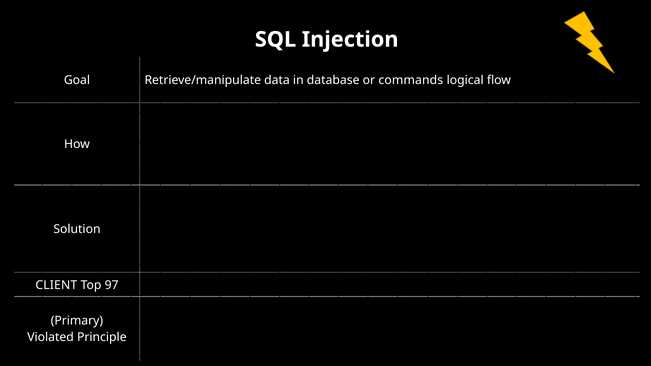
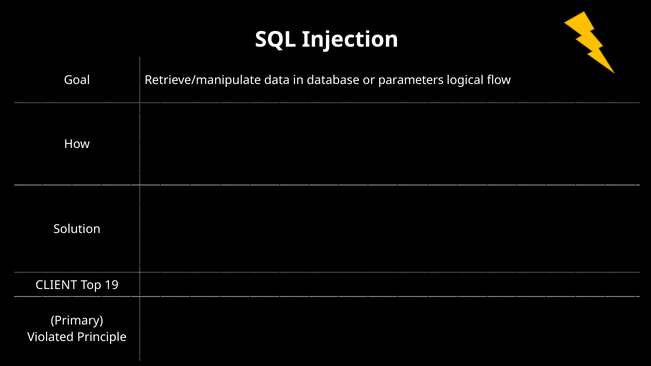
commands: commands -> parameters (411, 80)
97: 97 -> 19 (112, 285)
